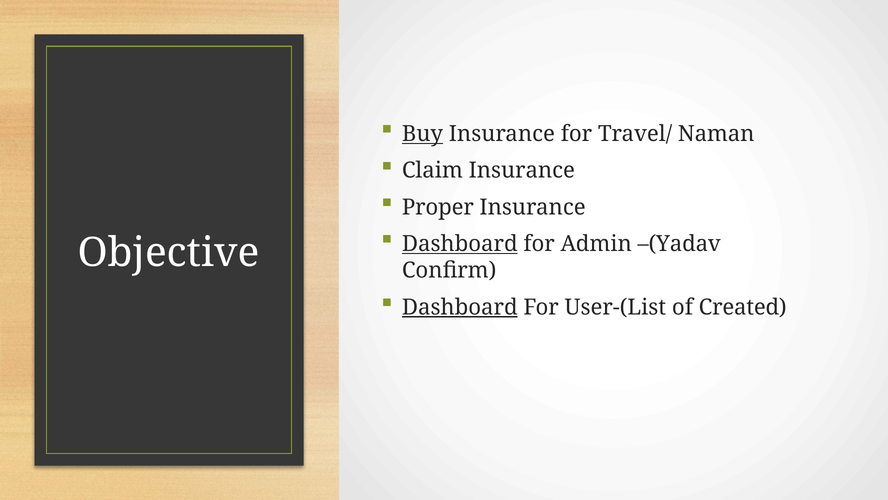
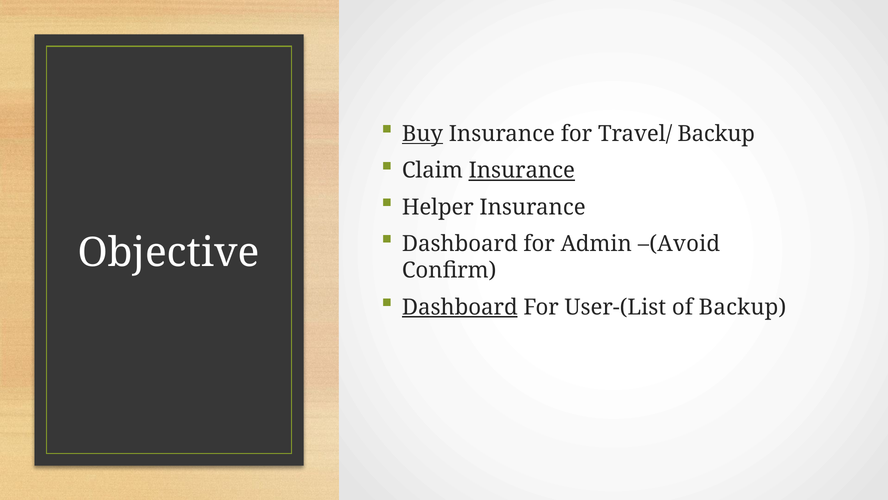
Travel/ Naman: Naman -> Backup (716, 134)
Insurance underline: none -> present (522, 170)
Proper: Proper -> Helper (438, 207)
Dashboard underline: present -> none (460, 244)
–(Yadav: –(Yadav -> –(Avoid (679, 244)
of Created: Created -> Backup (742, 307)
